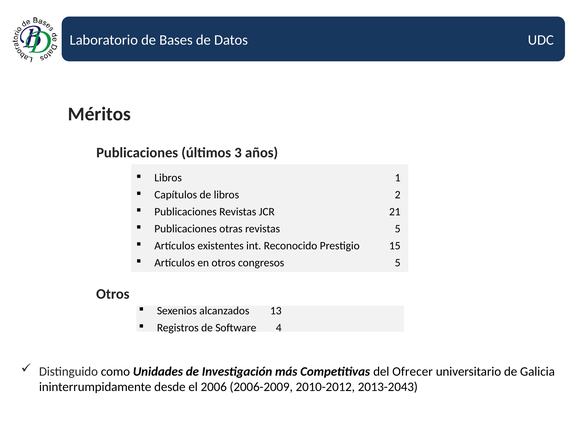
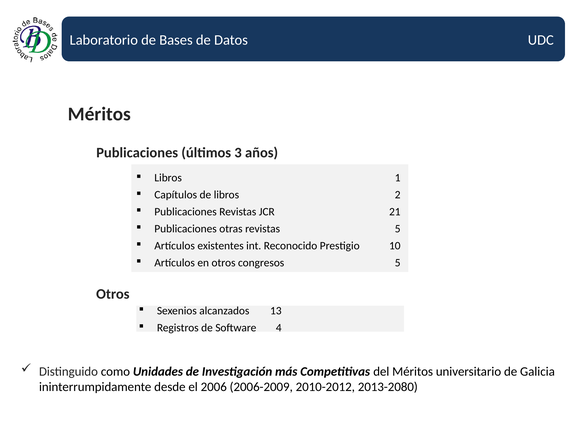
15: 15 -> 10 (395, 246)
del Ofrecer: Ofrecer -> Méritos (413, 371)
2013-2043: 2013-2043 -> 2013-2080 (388, 387)
